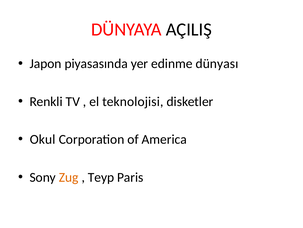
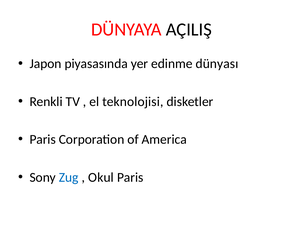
Okul: Okul -> Paris (43, 139)
Zug colour: orange -> blue (69, 177)
Teyp: Teyp -> Okul (101, 177)
